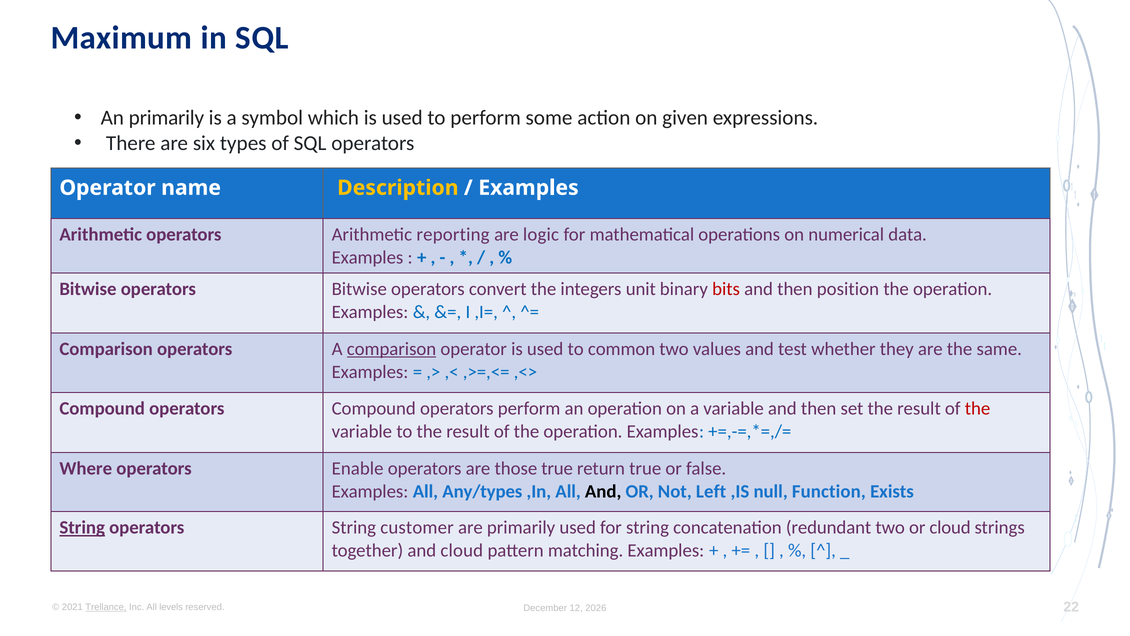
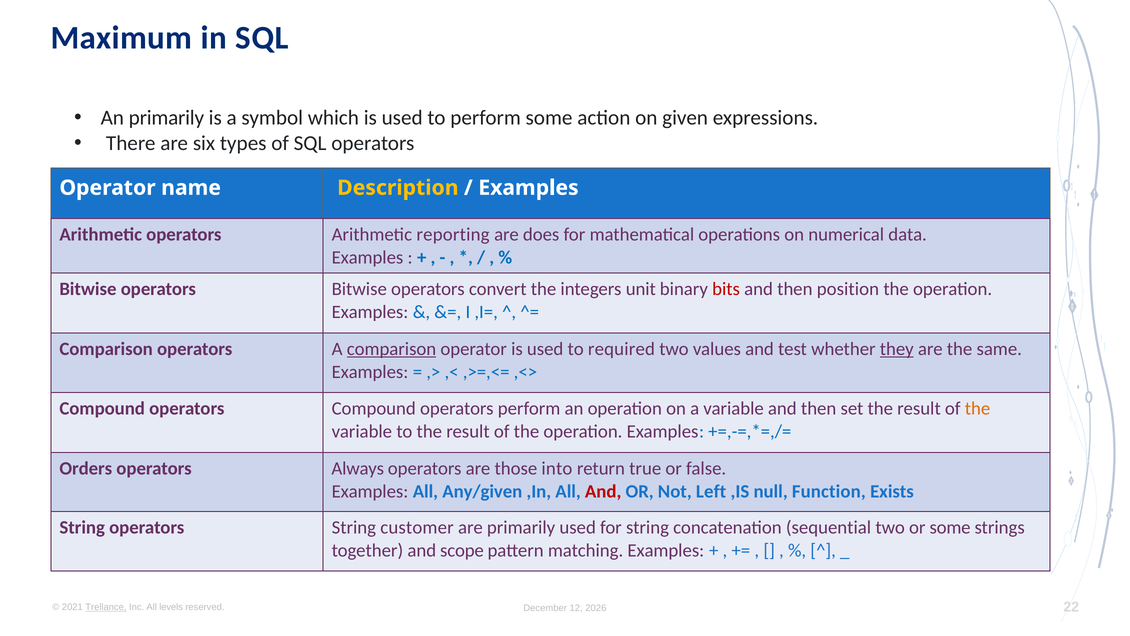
logic: logic -> does (541, 234)
common: common -> required (621, 349)
they underline: none -> present (897, 349)
the colour: red -> orange (978, 408)
Where: Where -> Orders (86, 468)
Enable: Enable -> Always (358, 468)
those true: true -> into (557, 468)
Any/types: Any/types -> Any/given (482, 491)
And colour: black -> red (603, 491)
String underline: present -> none (82, 527)
redundant: redundant -> sequential (829, 527)
or cloud: cloud -> some (950, 527)
and cloud: cloud -> scope (462, 550)
